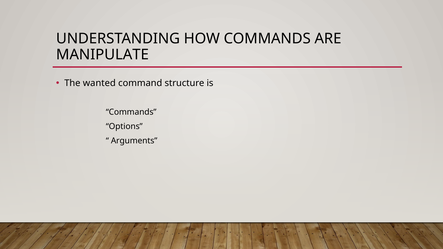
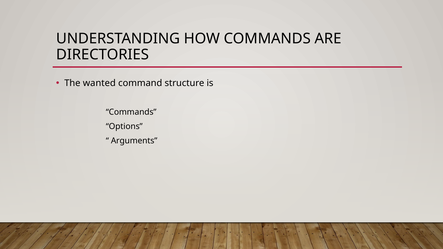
MANIPULATE: MANIPULATE -> DIRECTORIES (102, 55)
